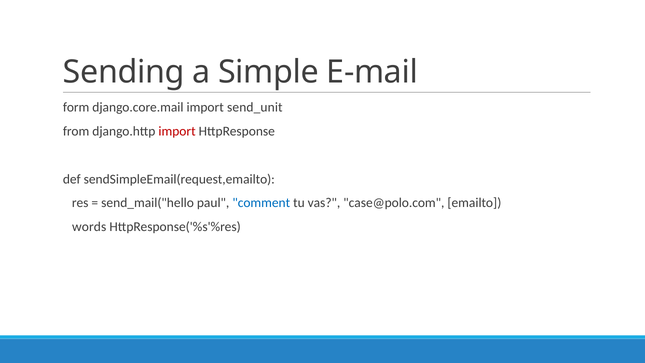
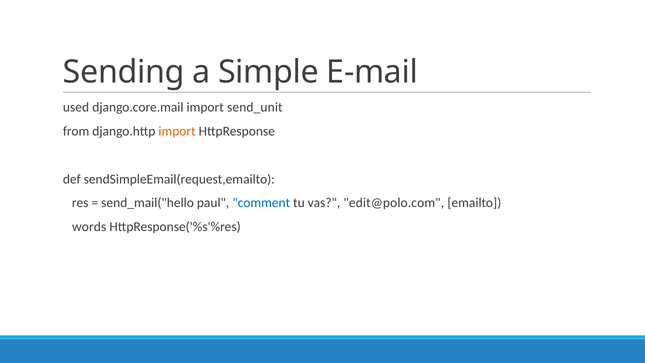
form: form -> used (76, 107)
import colour: red -> orange (177, 131)
case@polo.com: case@polo.com -> edit@polo.com (394, 203)
